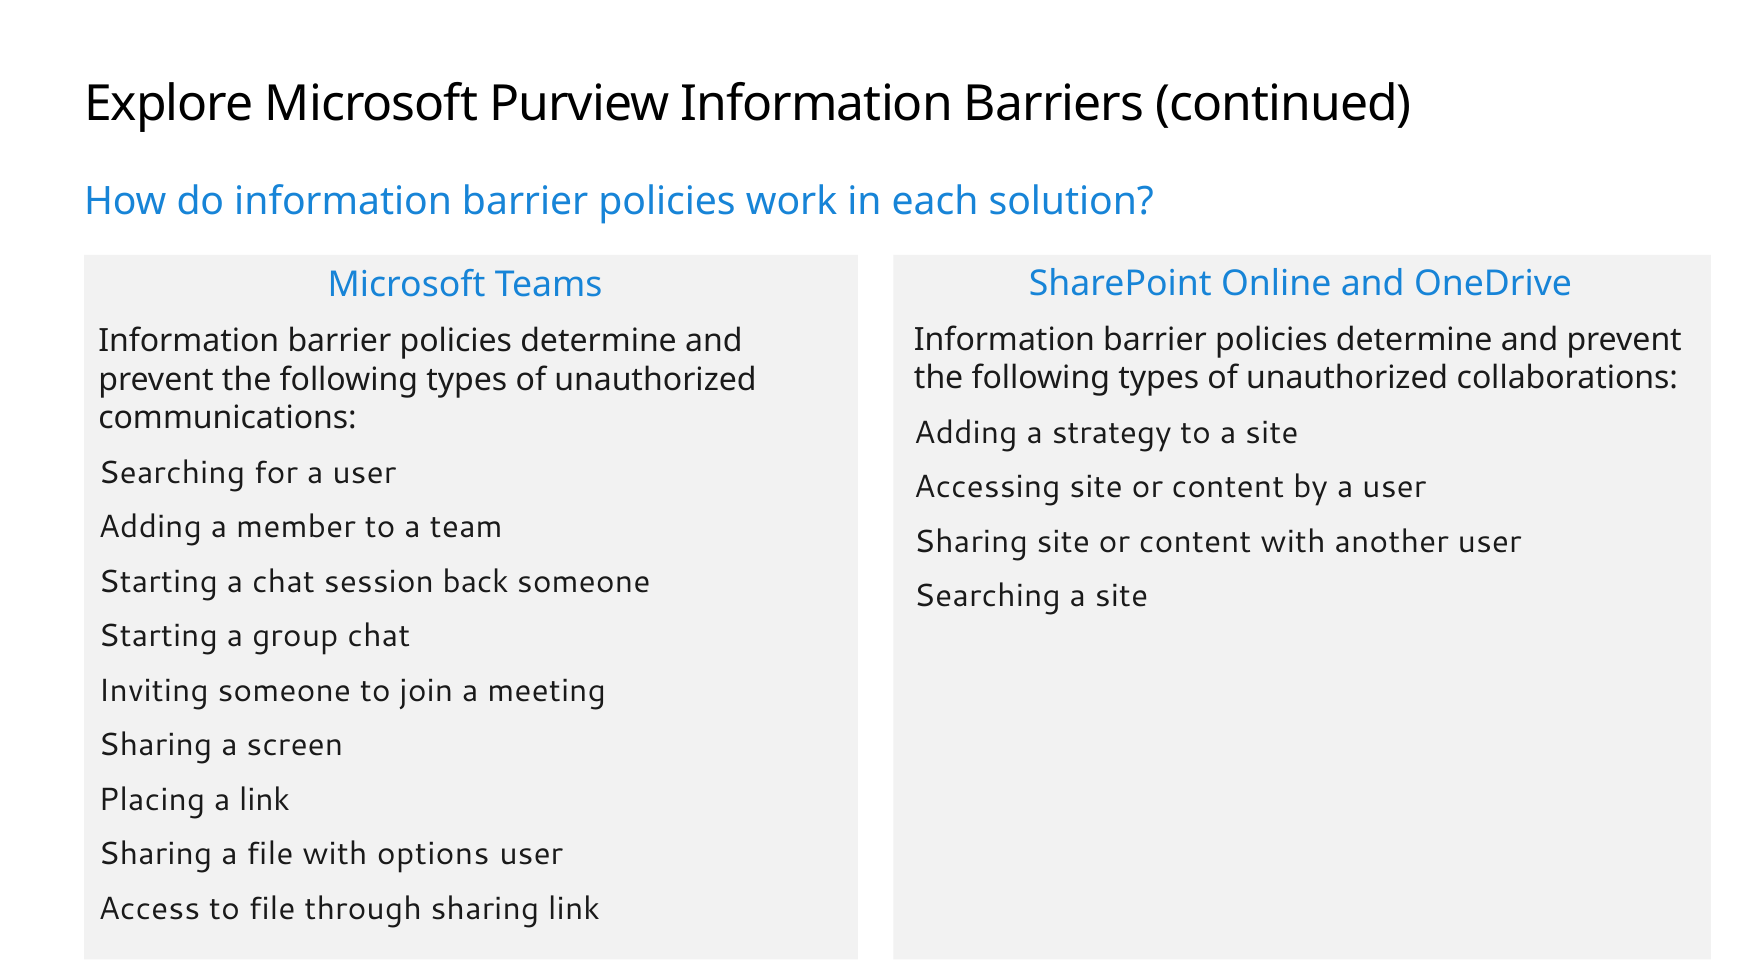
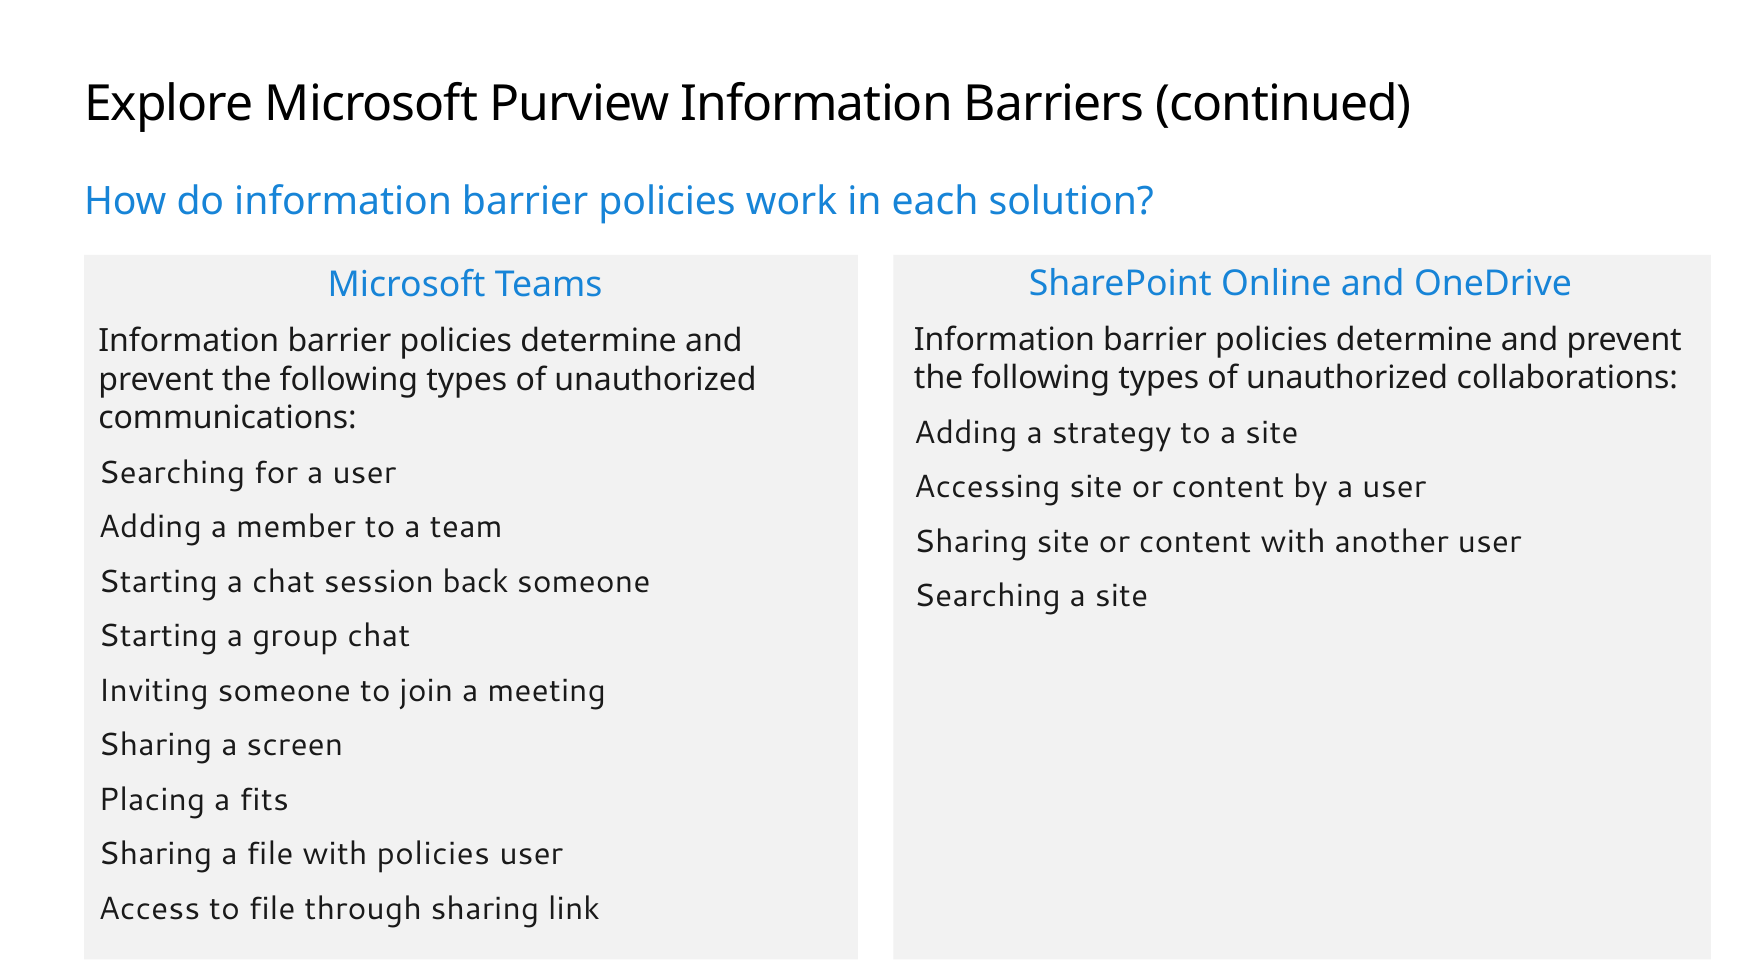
a link: link -> fits (264, 799)
with options: options -> policies (433, 854)
